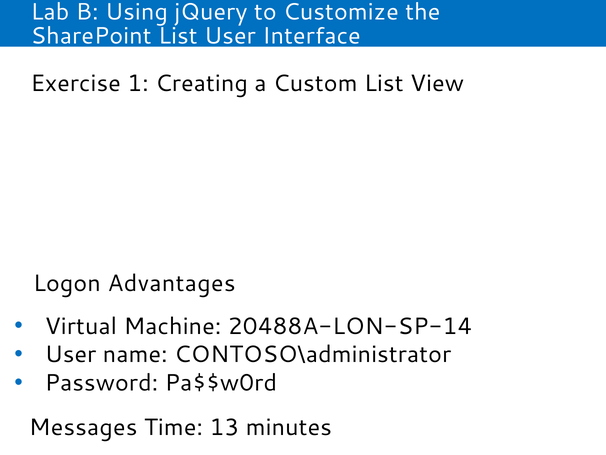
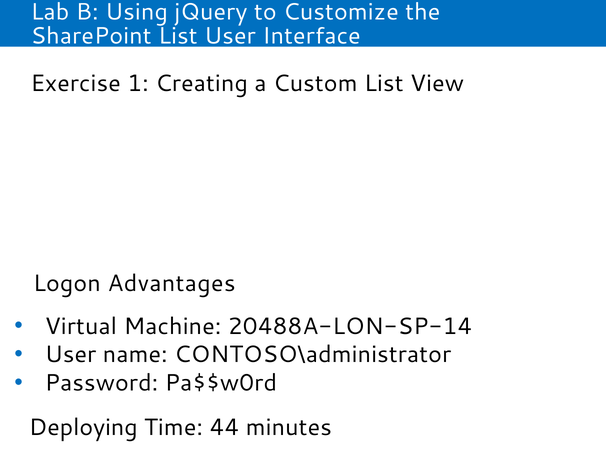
Messages: Messages -> Deploying (83, 427)
13: 13 -> 44 (224, 427)
